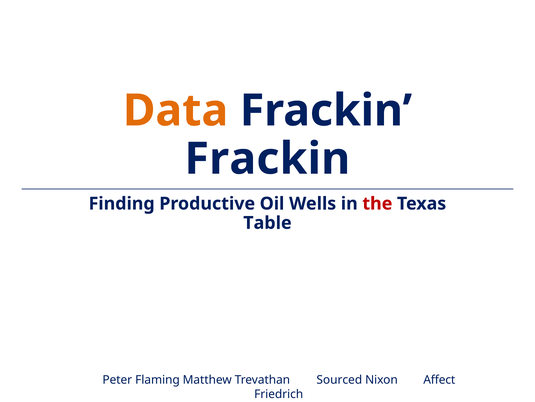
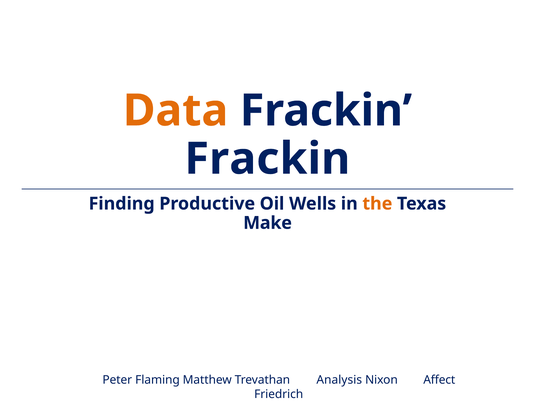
the colour: red -> orange (377, 203)
Table: Table -> Make (268, 223)
Sourced: Sourced -> Analysis (339, 379)
